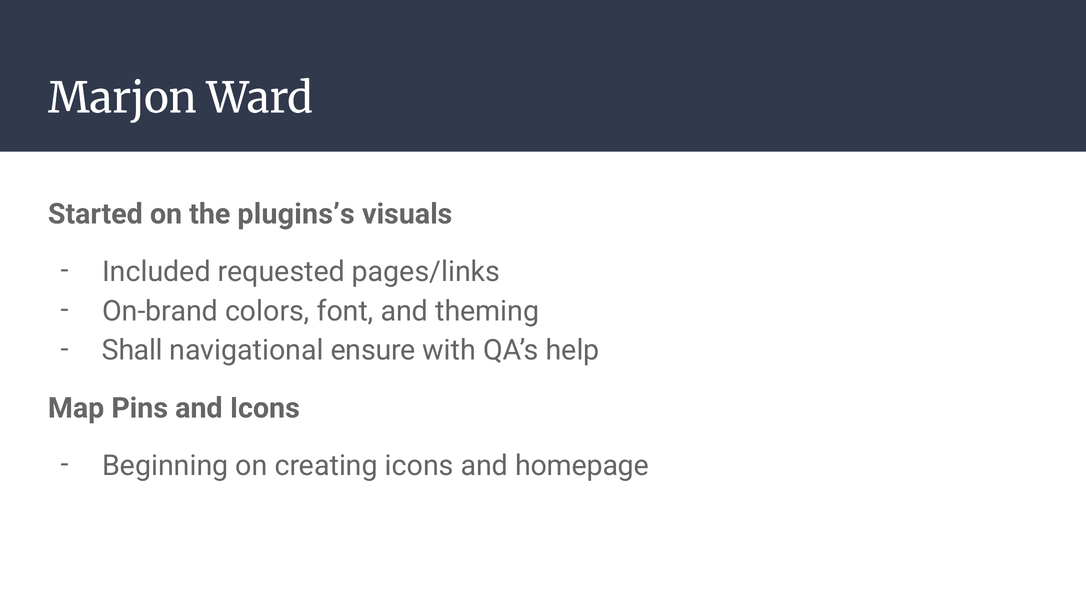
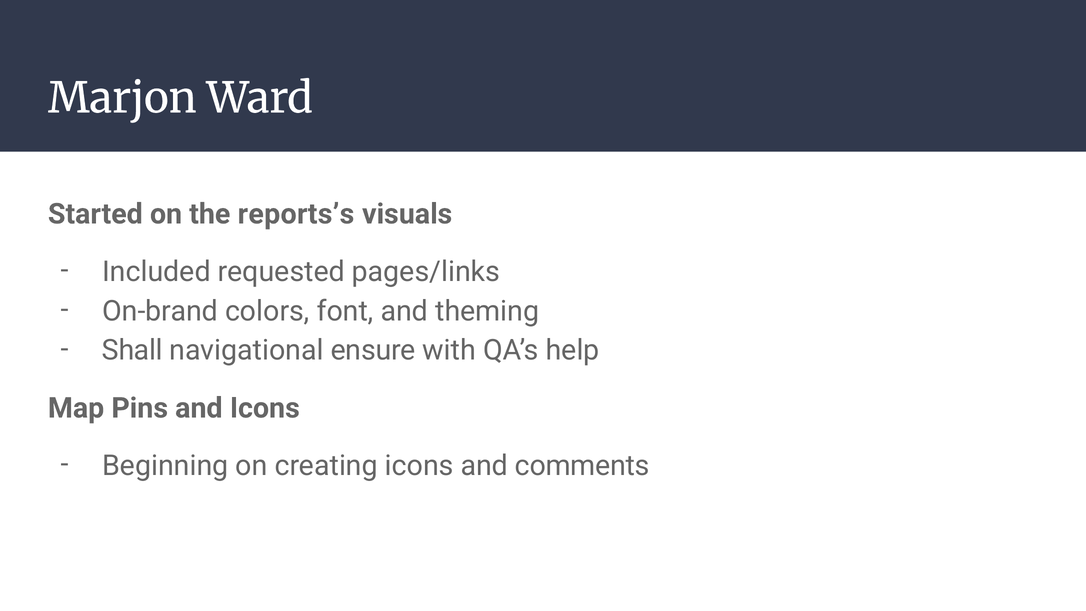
plugins’s: plugins’s -> reports’s (296, 214)
homepage: homepage -> comments (582, 466)
